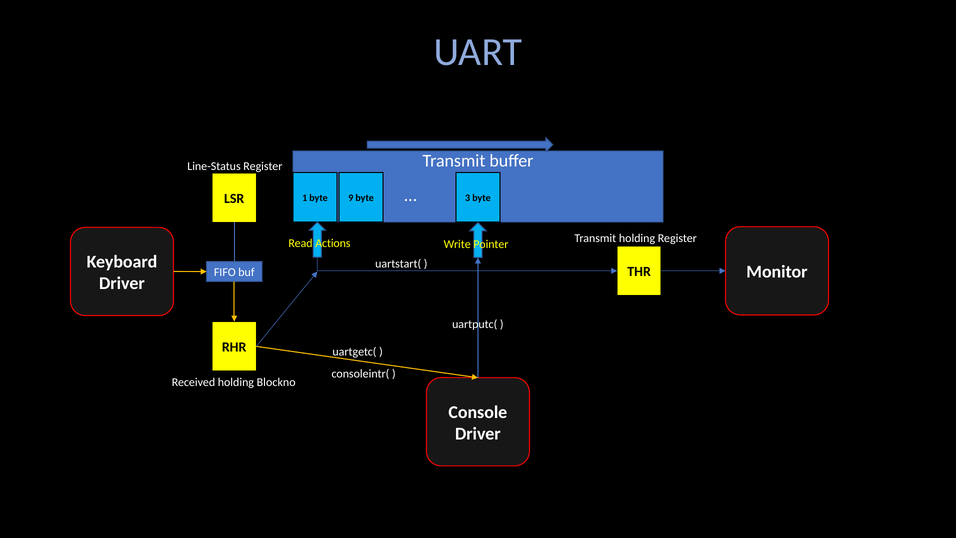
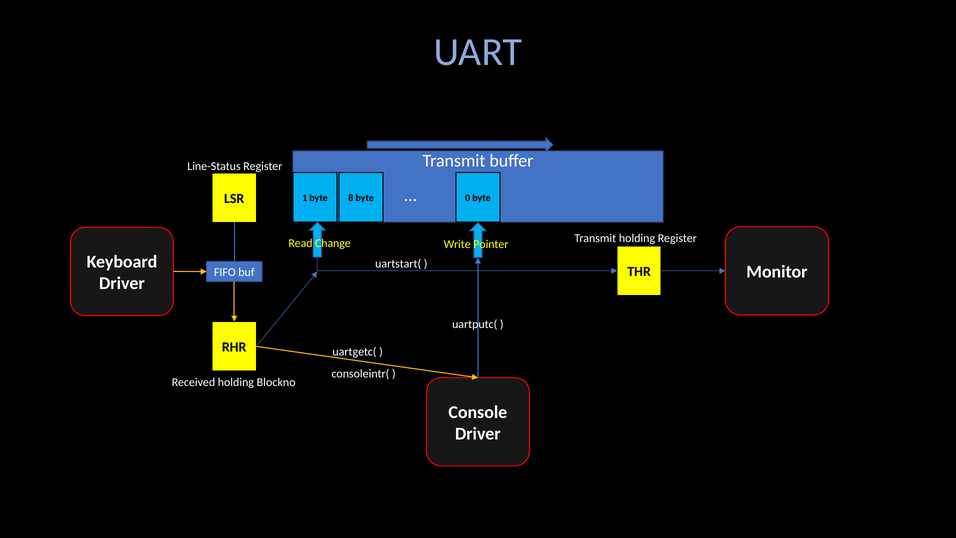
9: 9 -> 8 (351, 198)
3: 3 -> 0 (468, 198)
Actions: Actions -> Change (333, 243)
